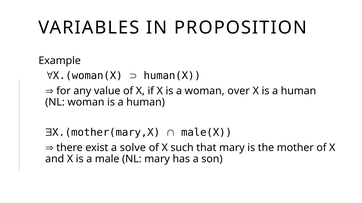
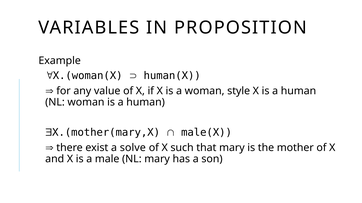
over: over -> style (239, 91)
